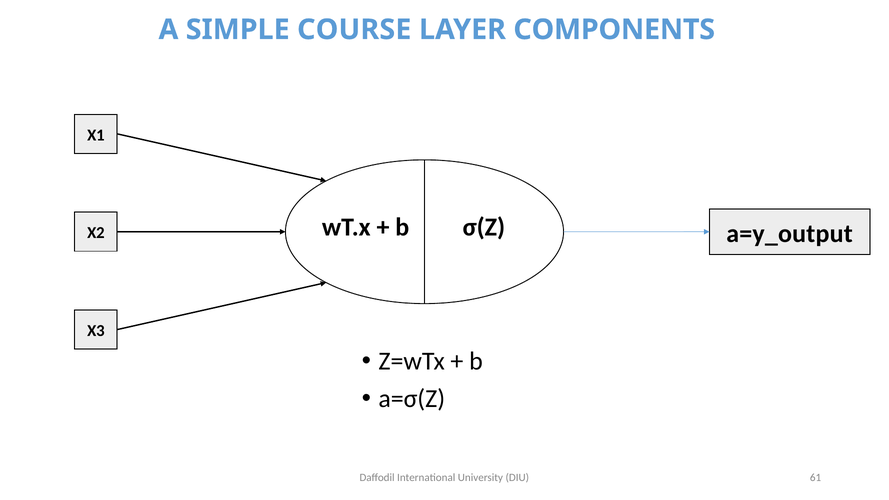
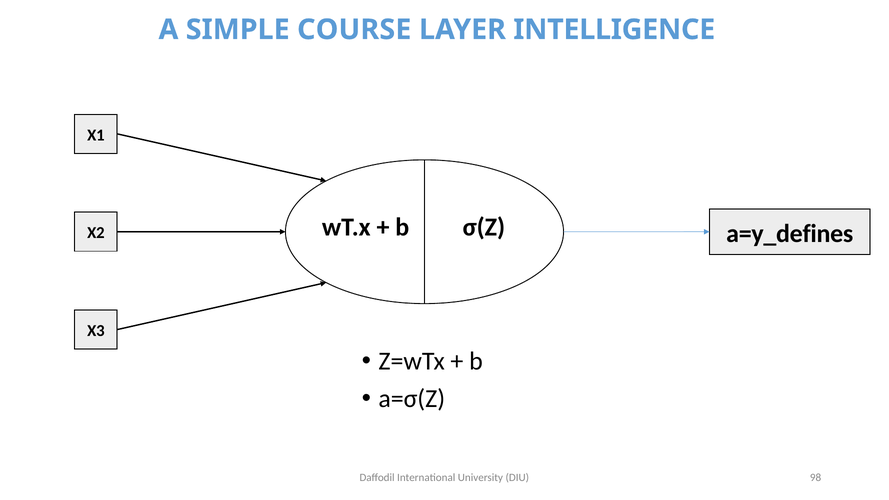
COMPONENTS: COMPONENTS -> INTELLIGENCE (614, 30)
a=y_output: a=y_output -> a=y_defines (790, 234)
61: 61 -> 98 (816, 477)
